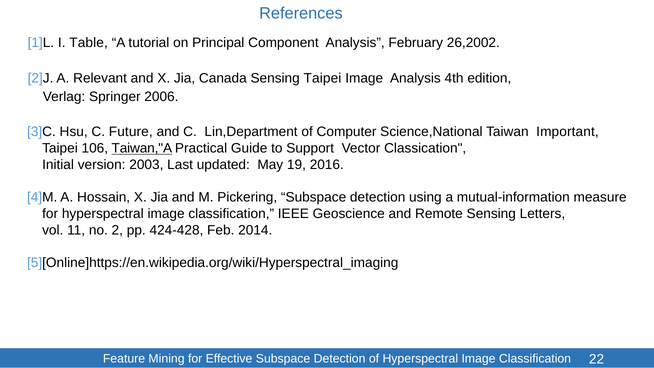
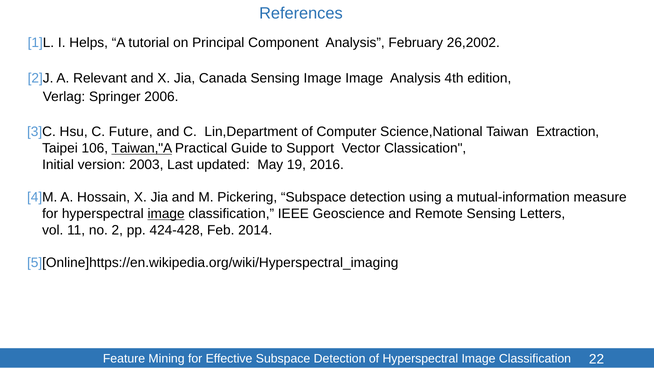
Table: Table -> Helps (89, 43)
Sensing Taipei: Taipei -> Image (323, 78)
Important: Important -> Extraction (568, 132)
image underline: none -> present (166, 214)
